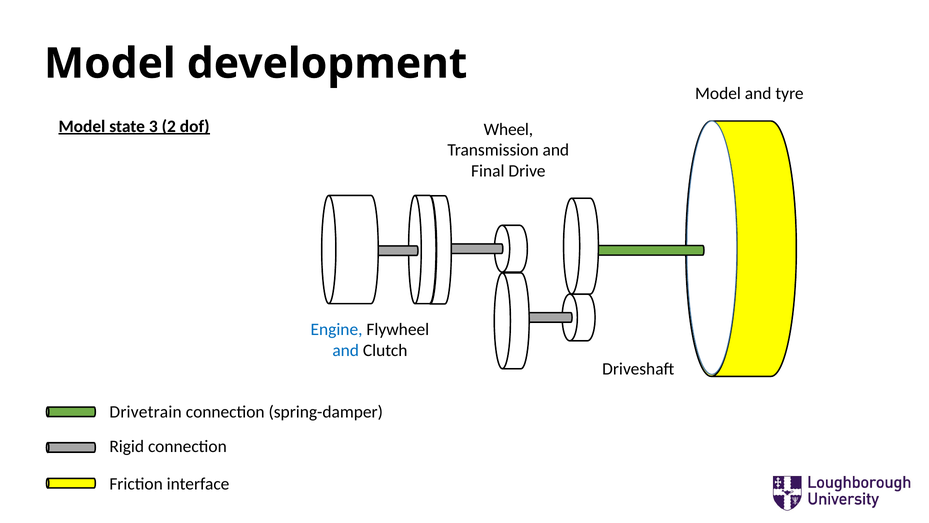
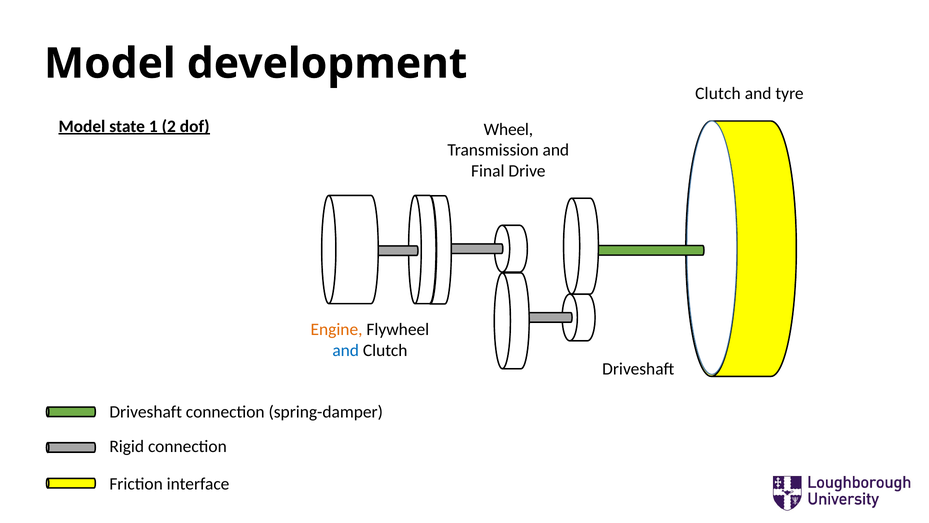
Model: Model -> Clutch (718, 93)
3: 3 -> 1 (153, 126)
Engine colour: blue -> orange (337, 329)
Drivetrain: Drivetrain -> Driveshaft (146, 411)
